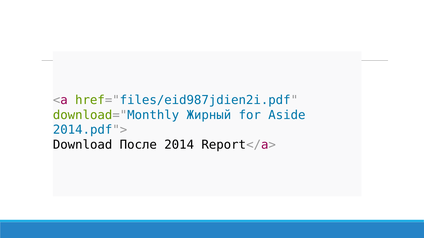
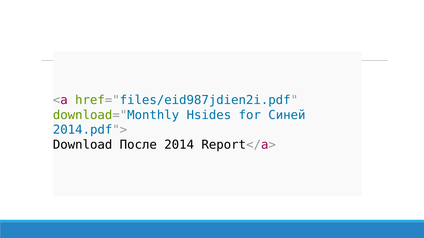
Жирный: Жирный -> Hsides (209, 115)
Aside: Aside -> Синей (287, 115)
